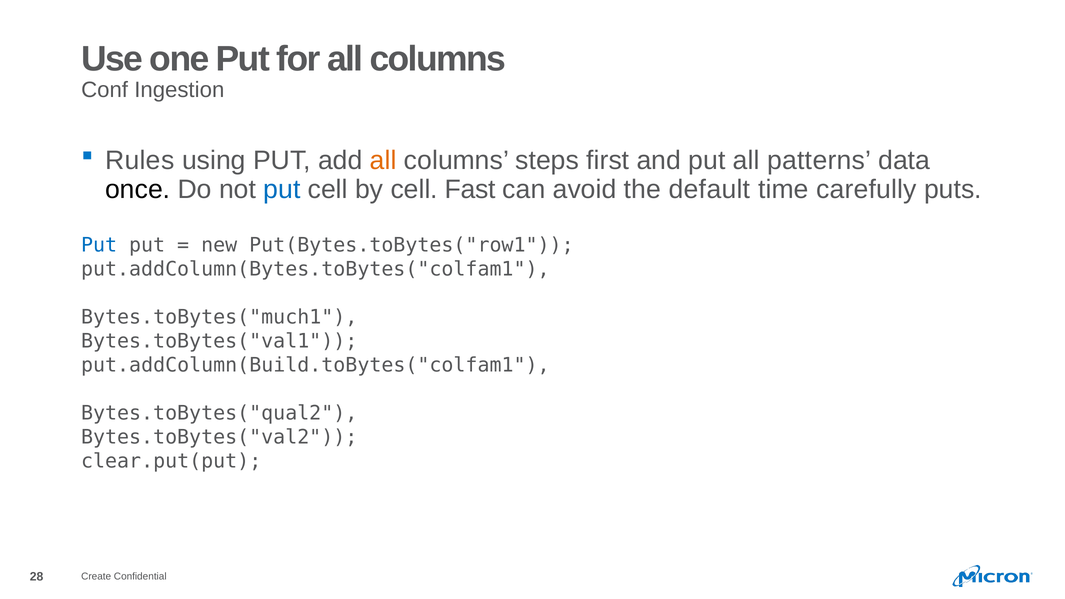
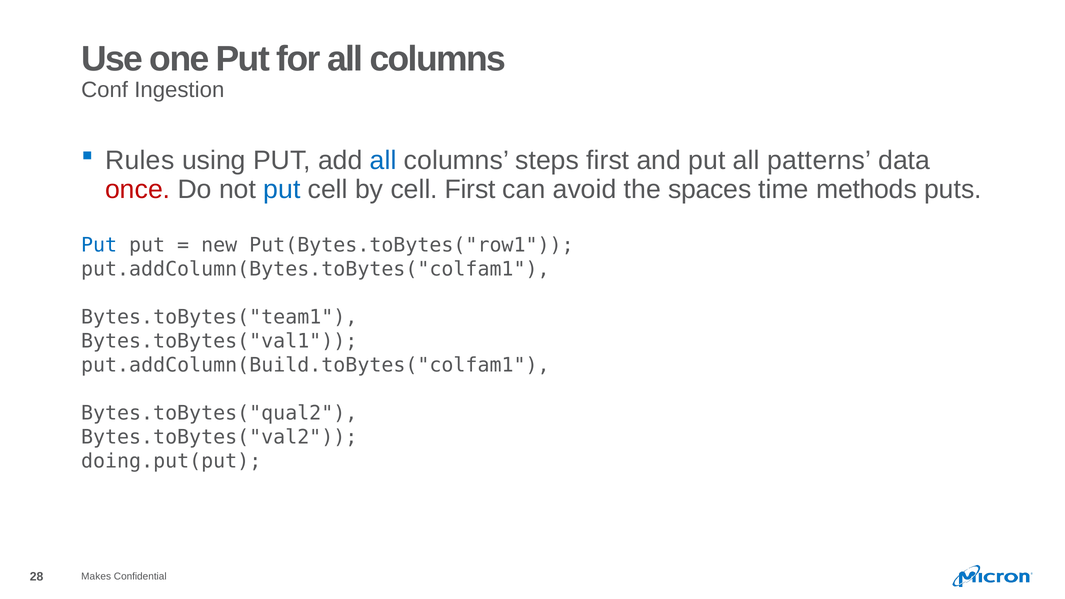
all colour: orange -> blue (383, 160)
once colour: black -> red (138, 189)
cell Fast: Fast -> First (470, 189)
default: default -> spaces (710, 189)
carefully: carefully -> methods (866, 189)
Bytes.toBytes("much1: Bytes.toBytes("much1 -> Bytes.toBytes("team1 (219, 317)
clear.put(put: clear.put(put -> doing.put(put (171, 461)
Create: Create -> Makes (96, 577)
